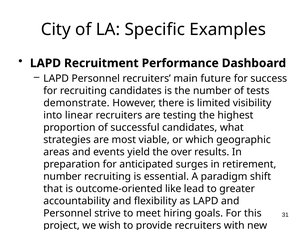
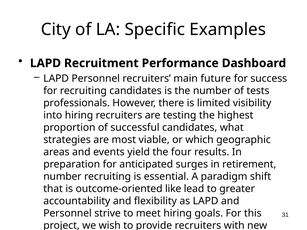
demonstrate: demonstrate -> professionals (77, 103)
into linear: linear -> hiring (79, 115)
over: over -> four (181, 152)
